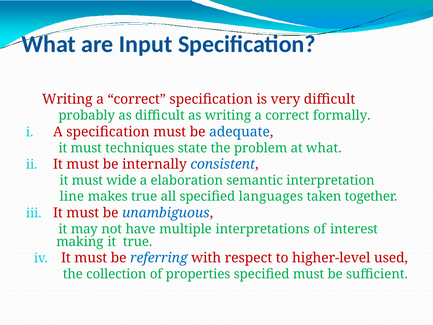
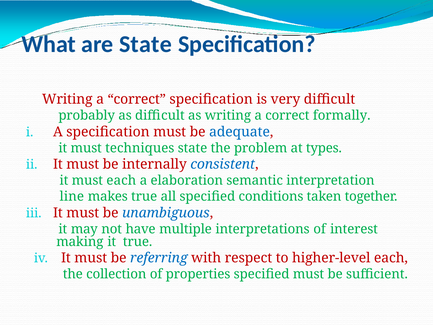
are Input: Input -> State (146, 44)
at what: what -> types (324, 148)
must wide: wide -> each (121, 180)
languages: languages -> conditions (271, 196)
higher-level used: used -> each (391, 258)
